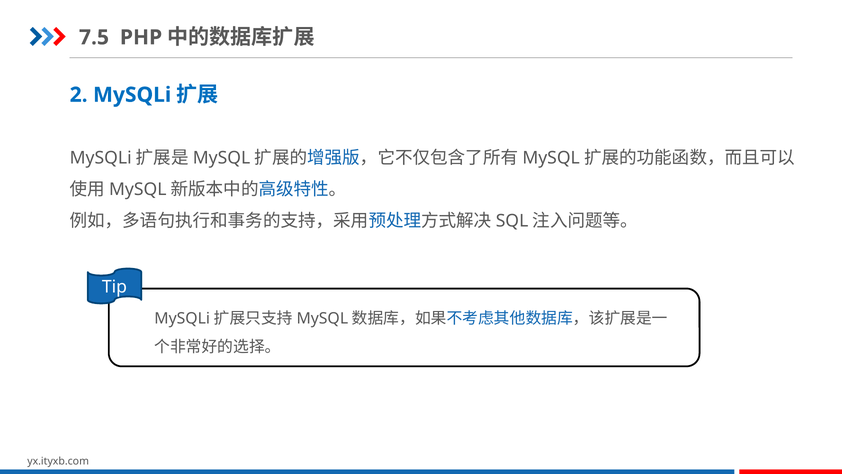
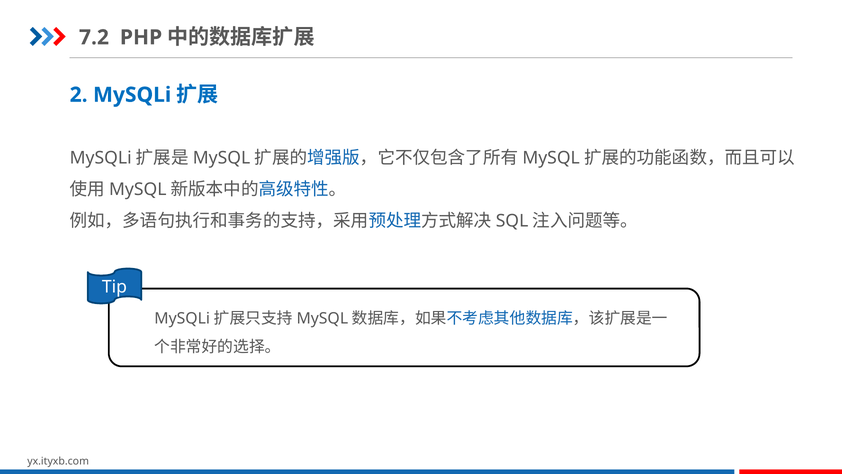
7.5: 7.5 -> 7.2 (94, 37)
